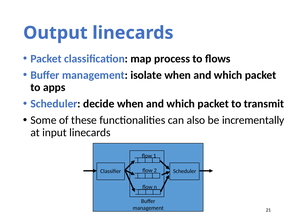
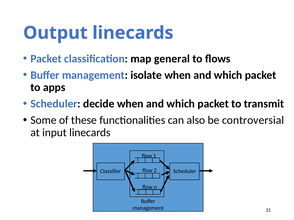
process: process -> general (172, 59)
incrementally: incrementally -> controversial (253, 120)
